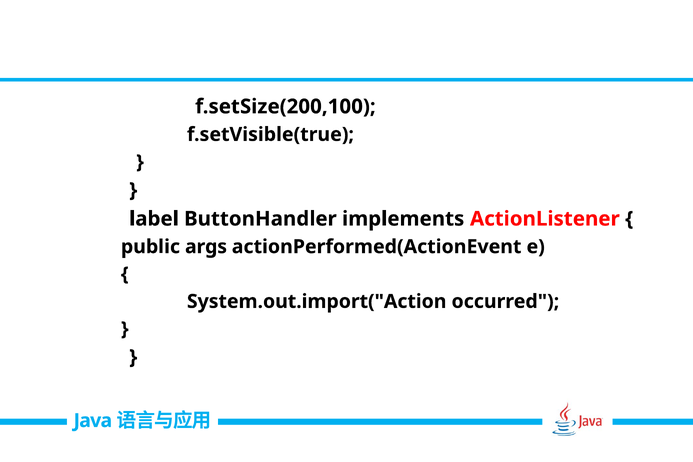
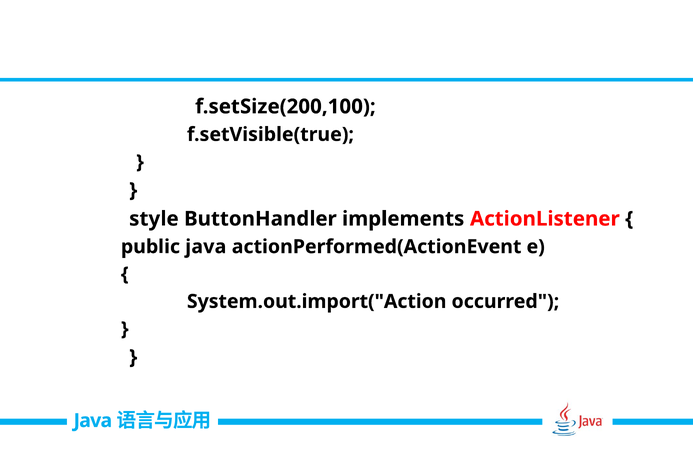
label: label -> style (154, 219)
public args: args -> java (206, 247)
